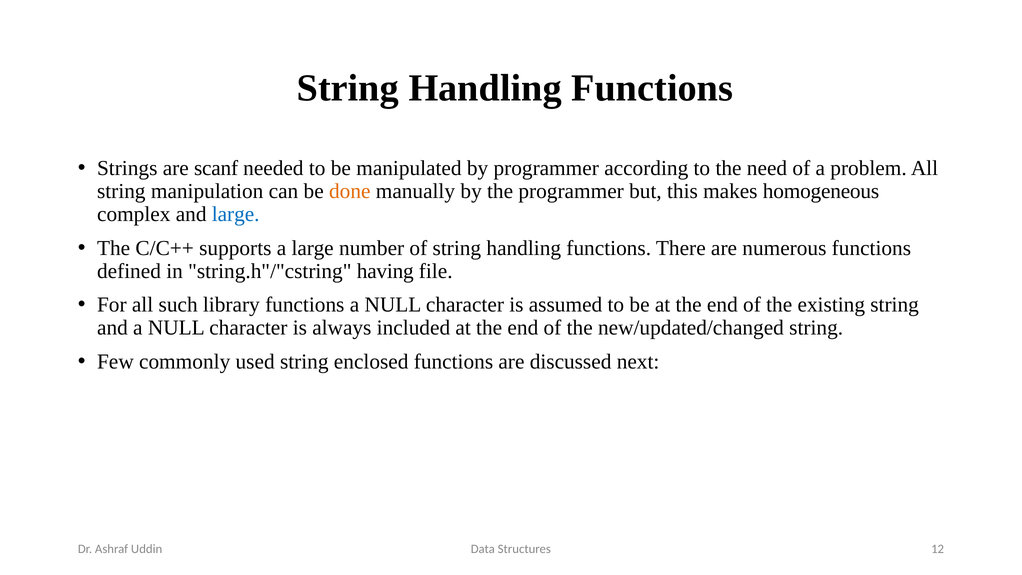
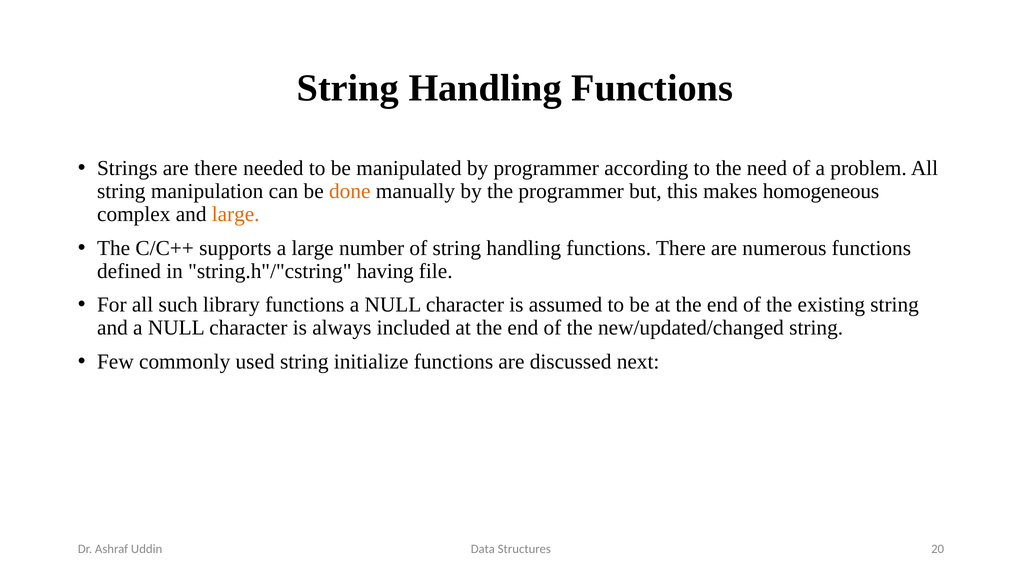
are scanf: scanf -> there (216, 168)
large colour: blue -> orange (236, 214)
enclosed: enclosed -> initialize (371, 361)
12: 12 -> 20 (938, 549)
